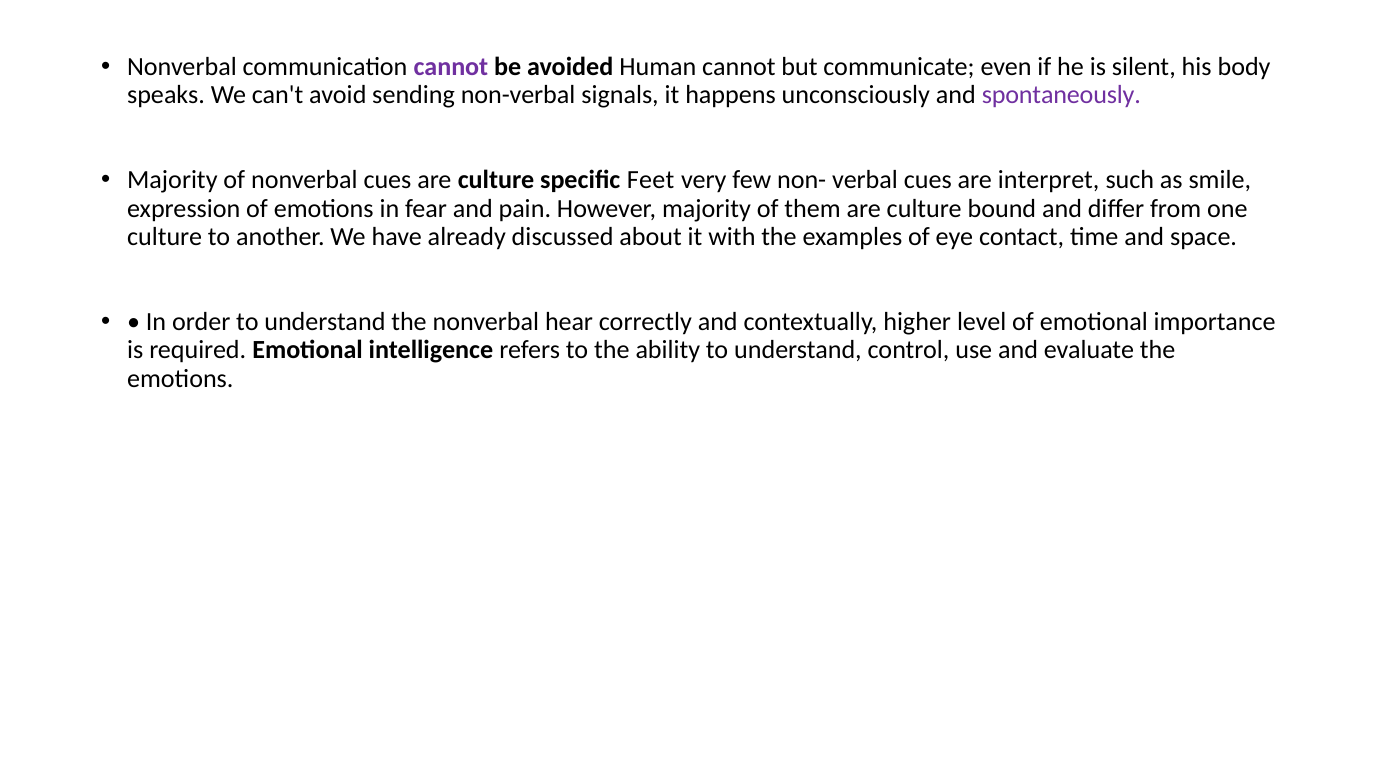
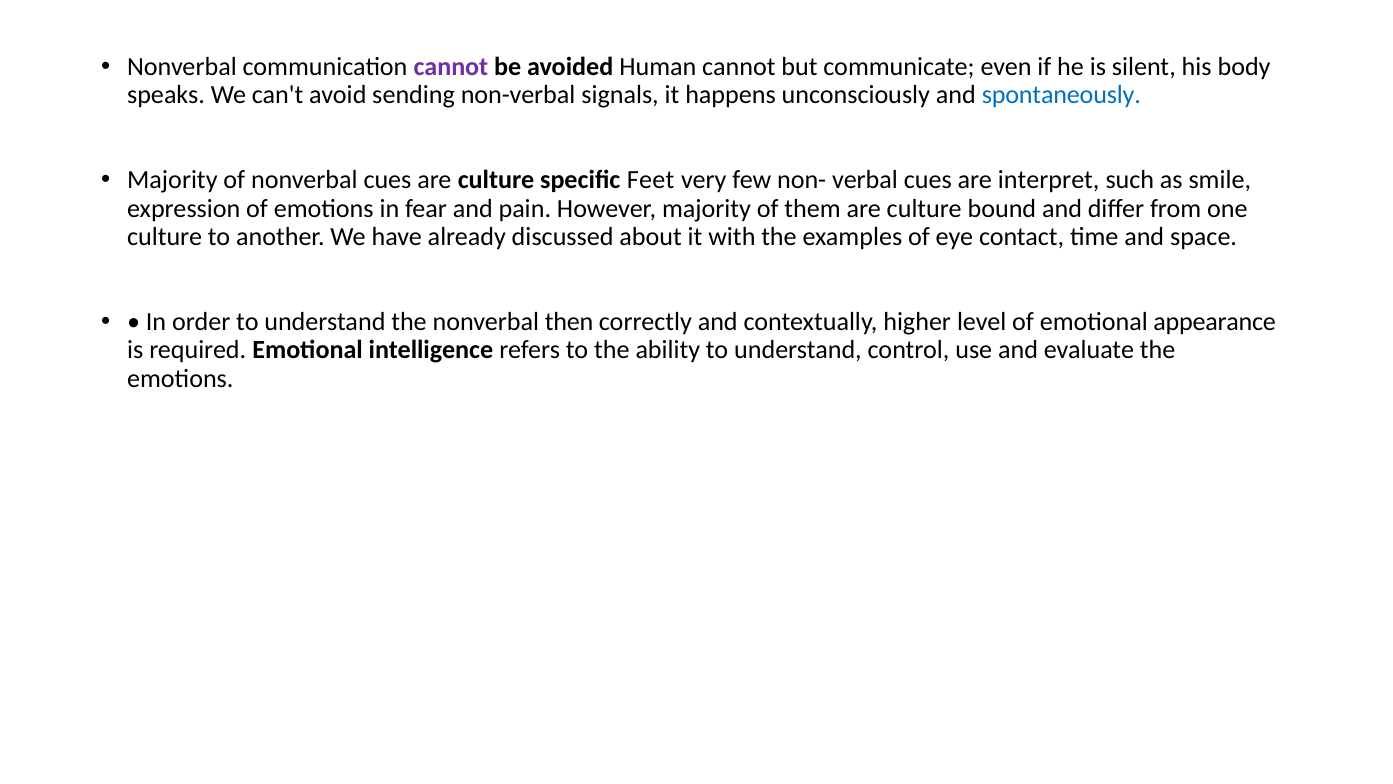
spontaneously colour: purple -> blue (1061, 95)
hear: hear -> then (569, 322)
importance: importance -> appearance (1215, 322)
